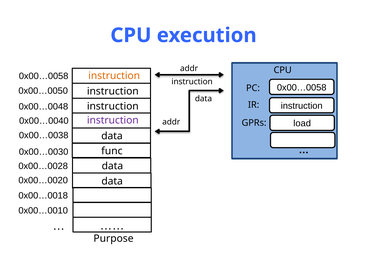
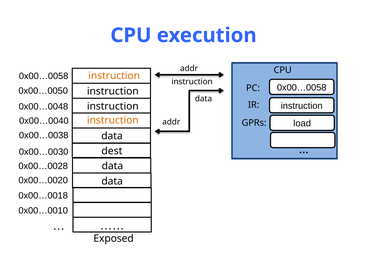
instruction colour: purple -> orange (113, 120)
func: func -> dest (112, 151)
Purpose: Purpose -> Exposed (114, 239)
